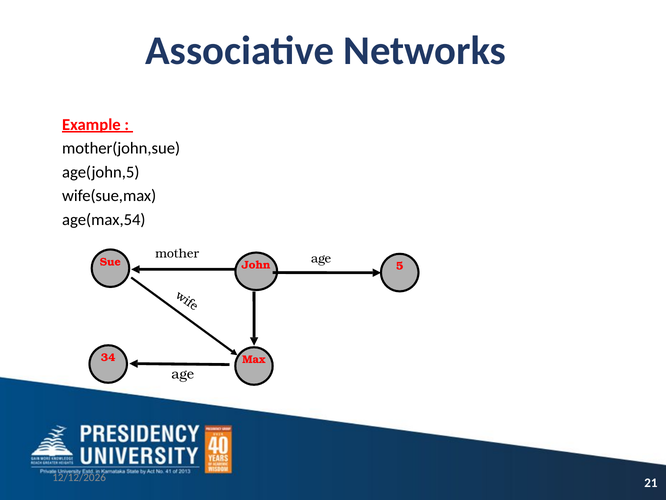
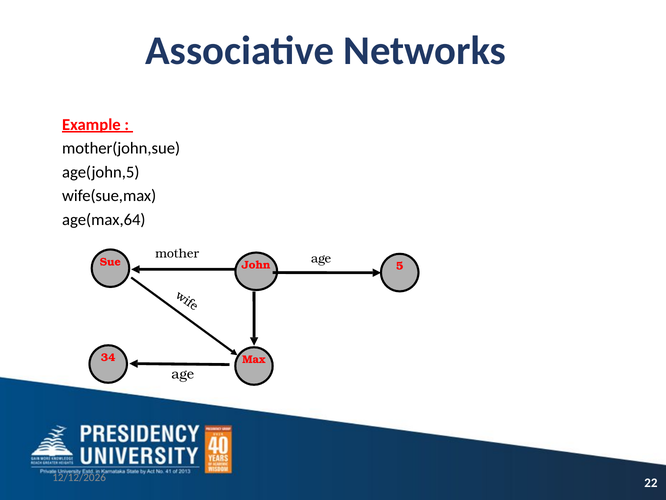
age(max,54: age(max,54 -> age(max,64 (104, 220)
21: 21 -> 22 (651, 482)
